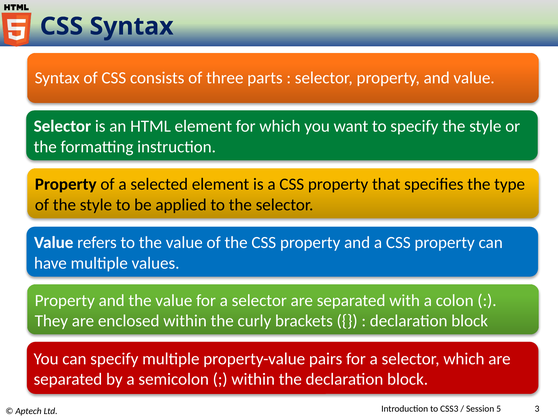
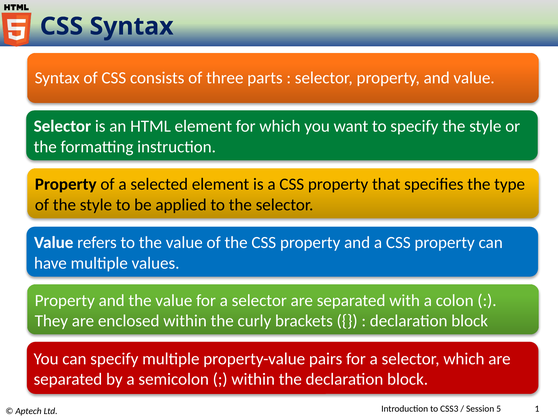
3: 3 -> 1 (537, 409)
